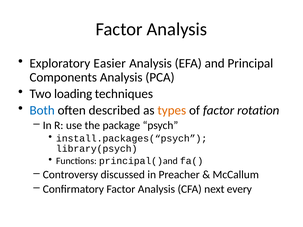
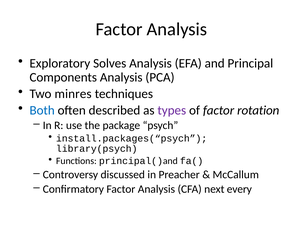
Easier: Easier -> Solves (110, 63)
loading: loading -> minres (73, 94)
types colour: orange -> purple (172, 110)
